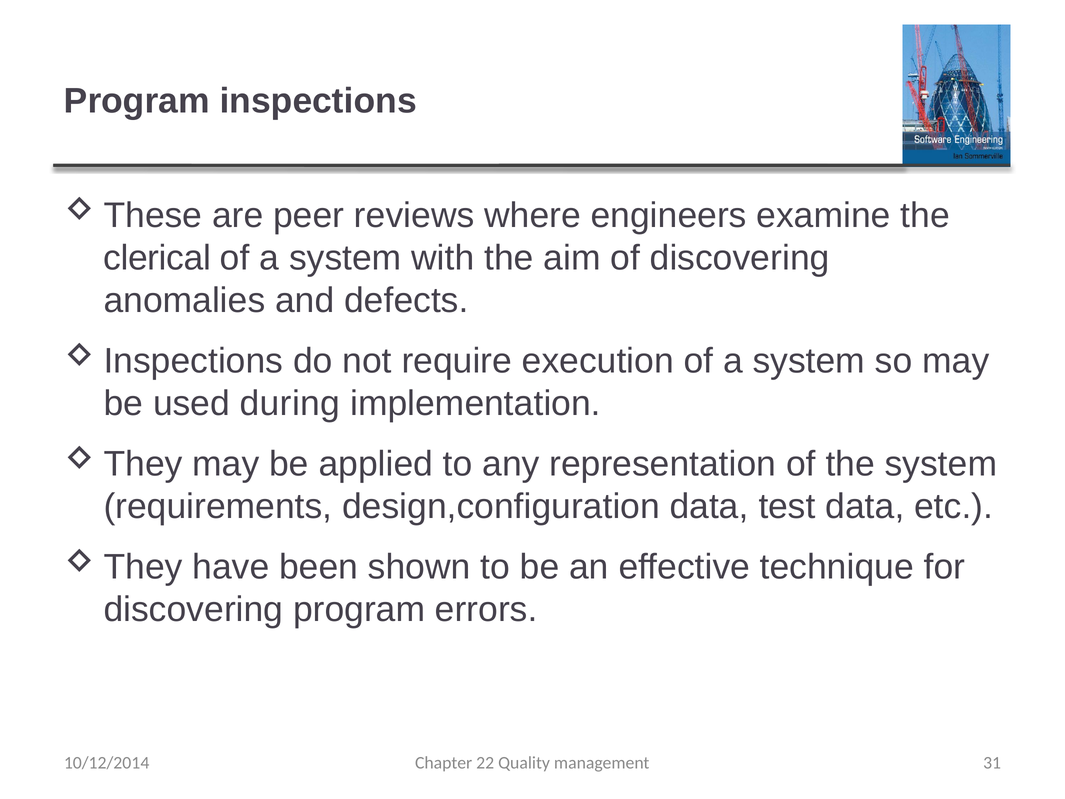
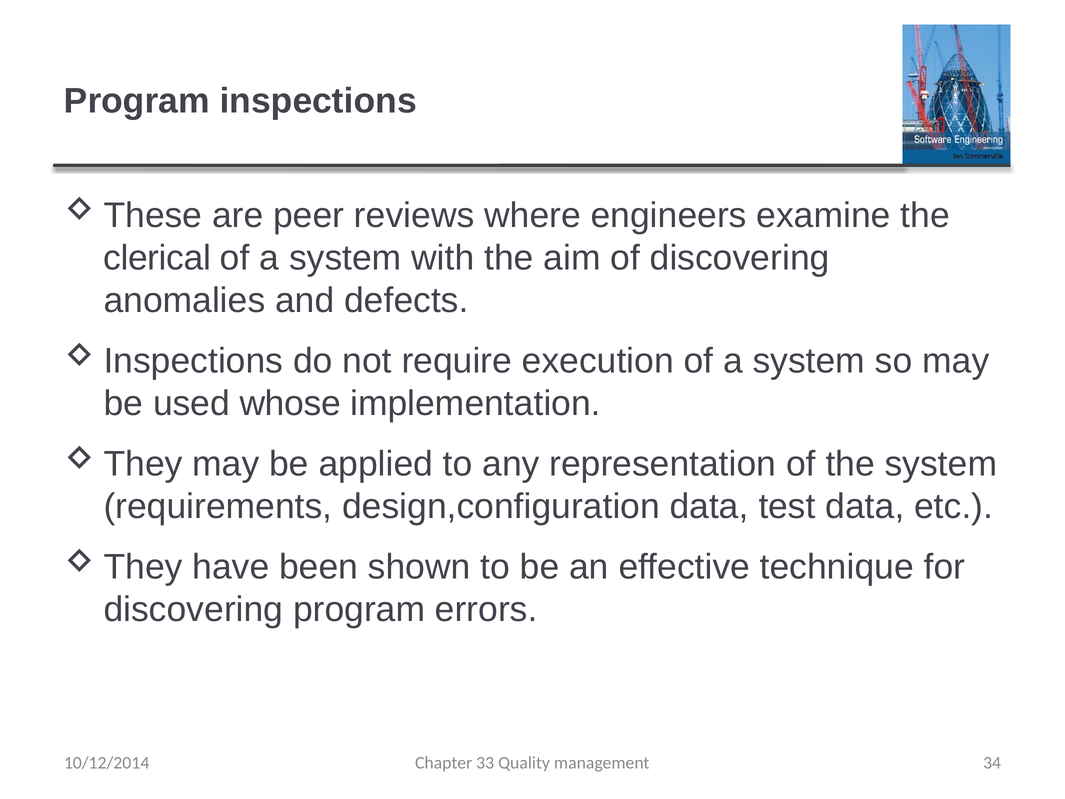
during: during -> whose (290, 404)
22: 22 -> 33 (485, 763)
31: 31 -> 34 (992, 763)
